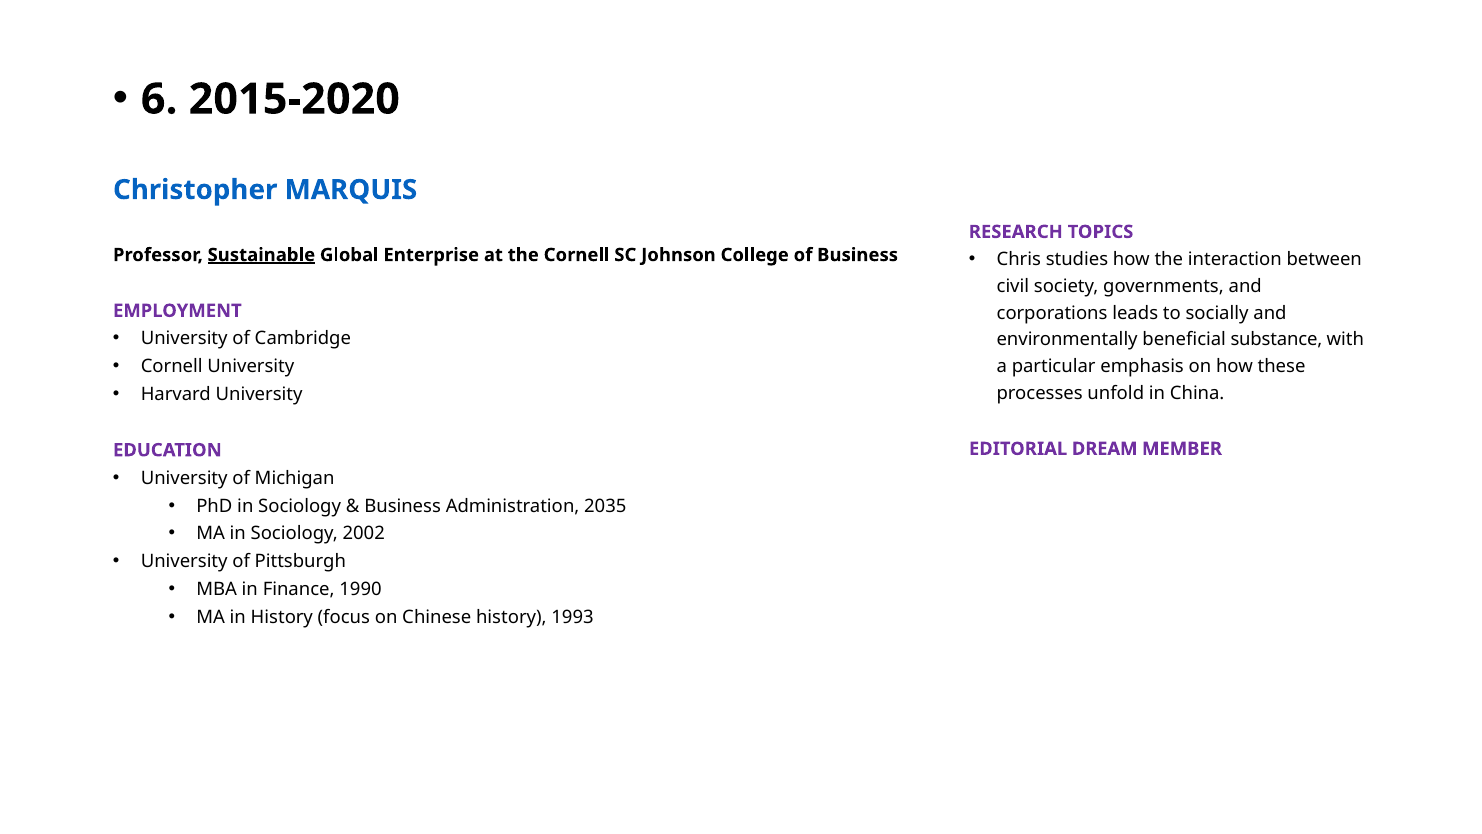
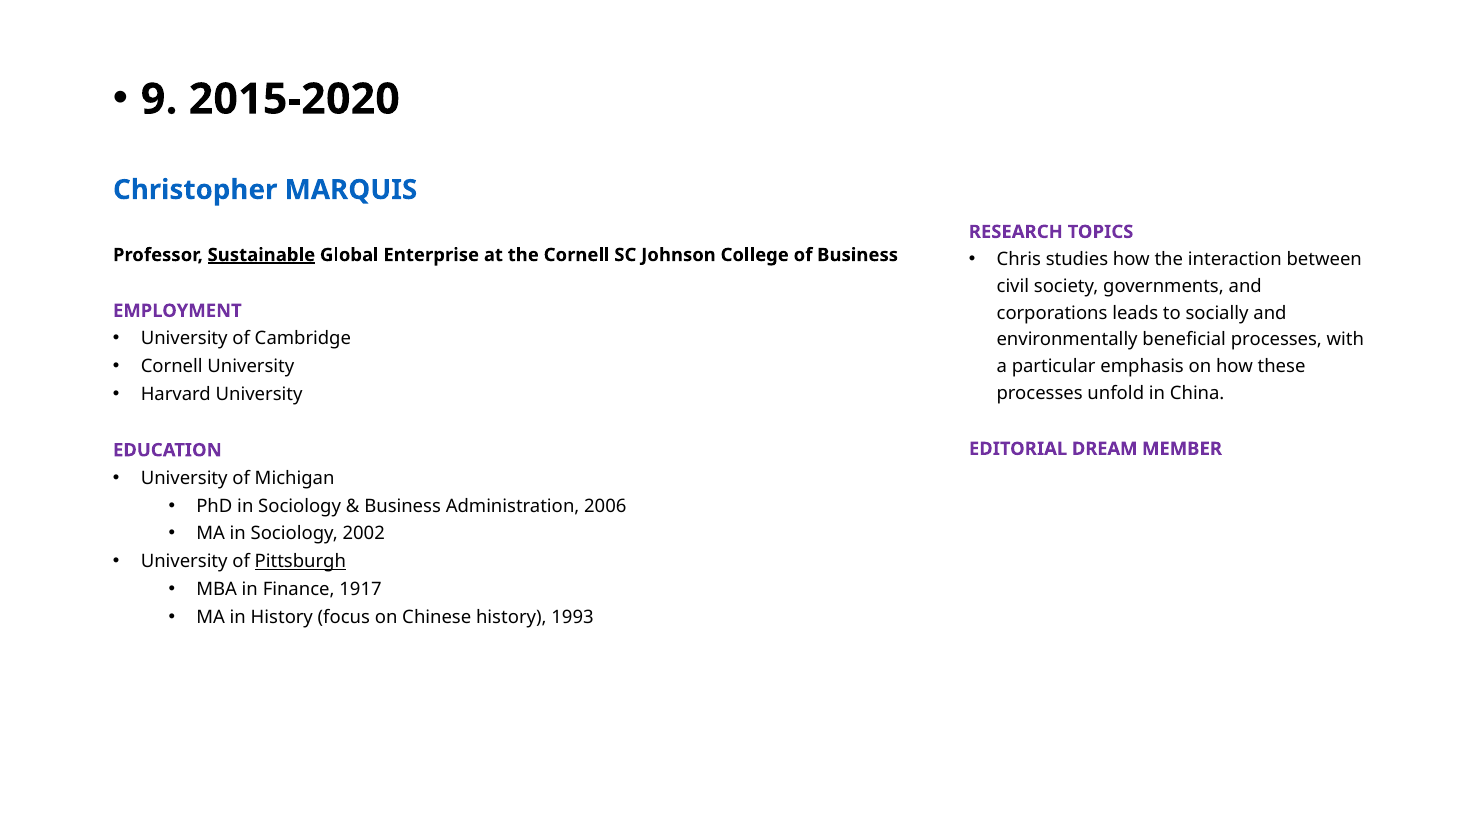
6: 6 -> 9 (159, 99)
beneficial substance: substance -> processes (1276, 340)
2035: 2035 -> 2006 (605, 506)
Pittsburgh underline: none -> present (300, 561)
1990: 1990 -> 1917 (361, 589)
